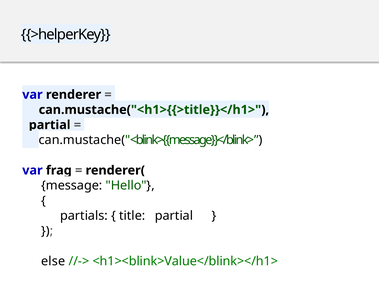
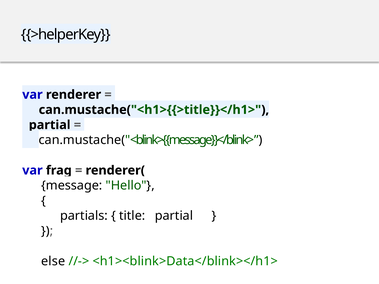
<h1><blink>Value</blink></h1>: <h1><blink>Value</blink></h1> -> <h1><blink>Data</blink></h1> (185, 261)
